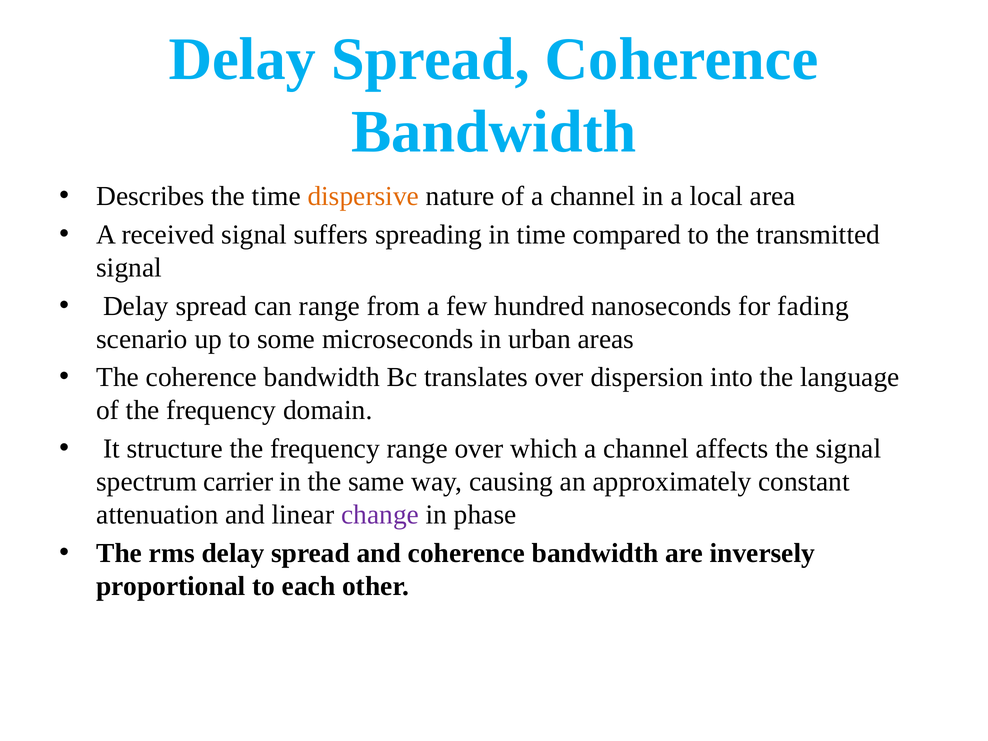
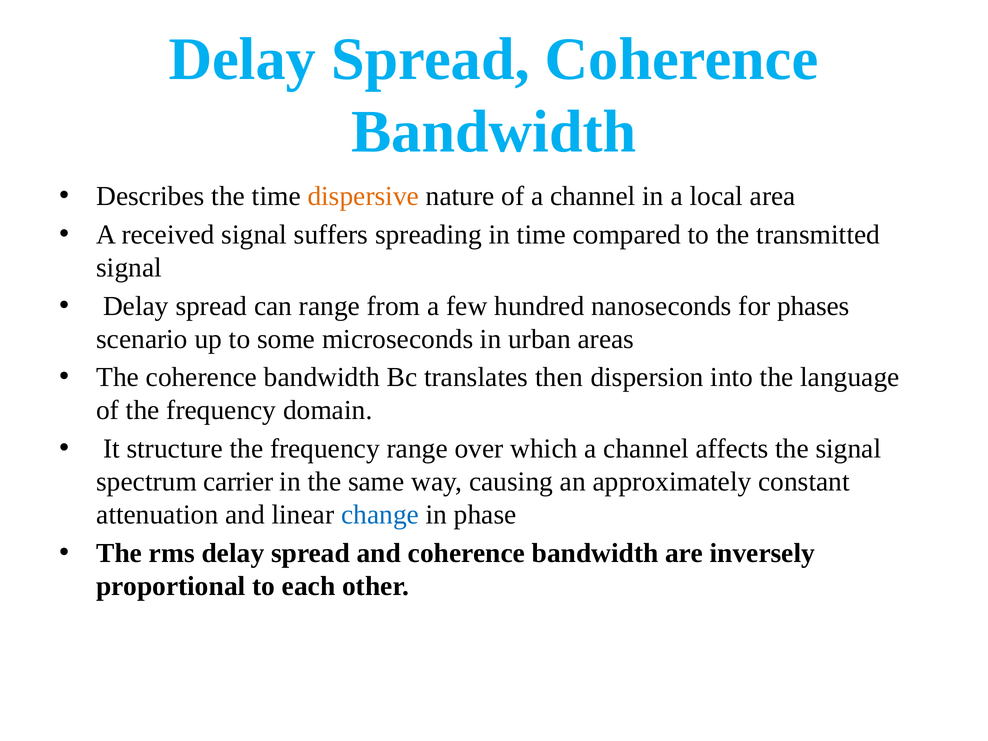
fading: fading -> phases (813, 306)
translates over: over -> then (559, 377)
change colour: purple -> blue (380, 515)
